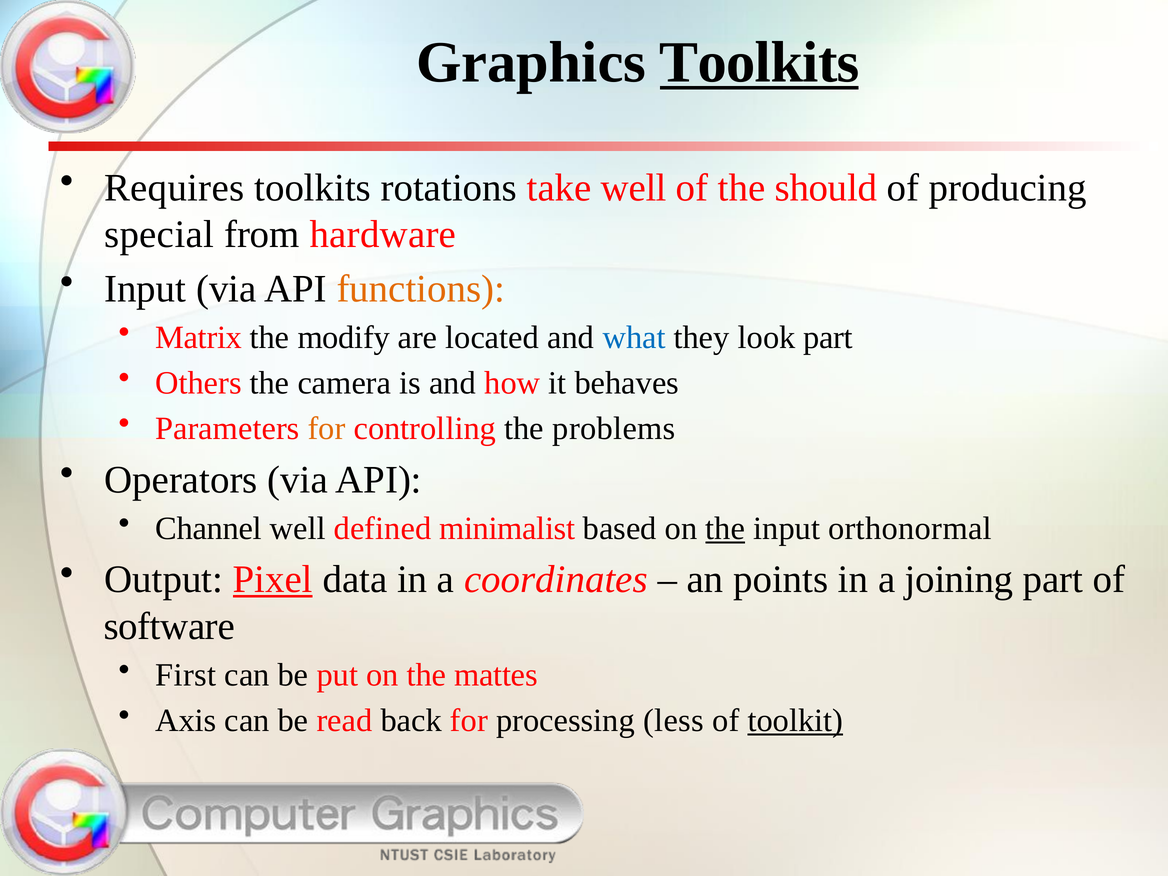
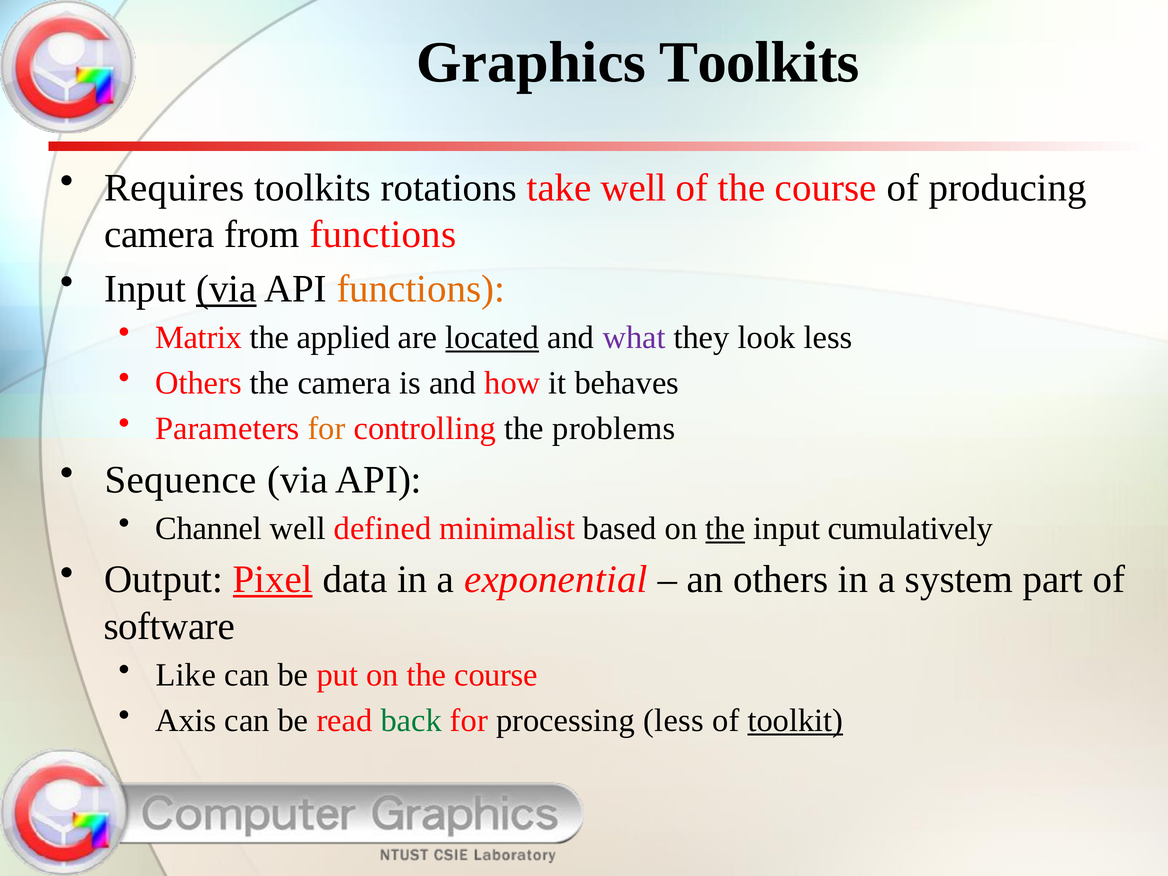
Toolkits underline: present -> none (760, 62)
of the should: should -> course (826, 188)
special: special -> camera (159, 234)
from hardware: hardware -> functions (383, 234)
via underline: none -> present (226, 289)
modify: modify -> applied (344, 338)
located underline: none -> present (492, 338)
what colour: blue -> purple (634, 338)
look part: part -> less (828, 338)
Operators: Operators -> Sequence (181, 480)
orthonormal: orthonormal -> cumulatively (910, 529)
coordinates: coordinates -> exponential (556, 580)
an points: points -> others (781, 580)
joining: joining -> system (959, 580)
First: First -> Like (186, 675)
on the mattes: mattes -> course (496, 675)
back colour: black -> green (411, 721)
